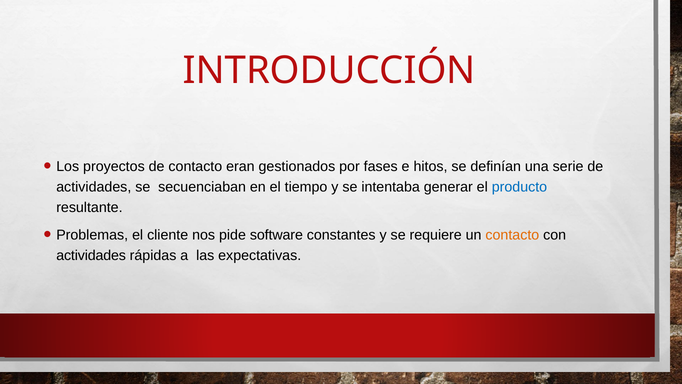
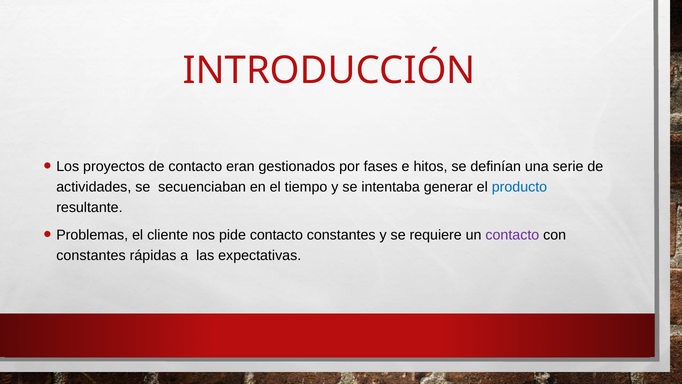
pide software: software -> contacto (276, 235)
contacto colour: orange -> purple (512, 235)
actividades: actividades -> constantes (91, 255)
